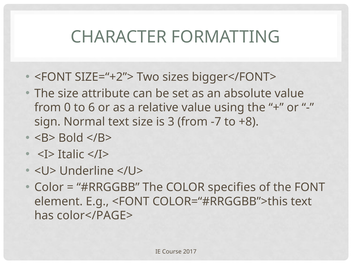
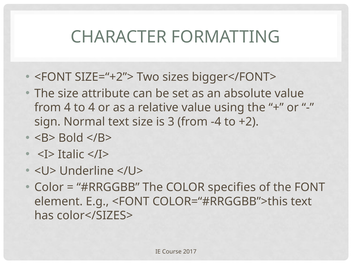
from 0: 0 -> 4 (67, 108)
to 6: 6 -> 4 (92, 108)
-7: -7 -> -4 (216, 122)
+8: +8 -> +2 (249, 122)
color</PAGE>: color</PAGE> -> color</SIZES> (95, 216)
